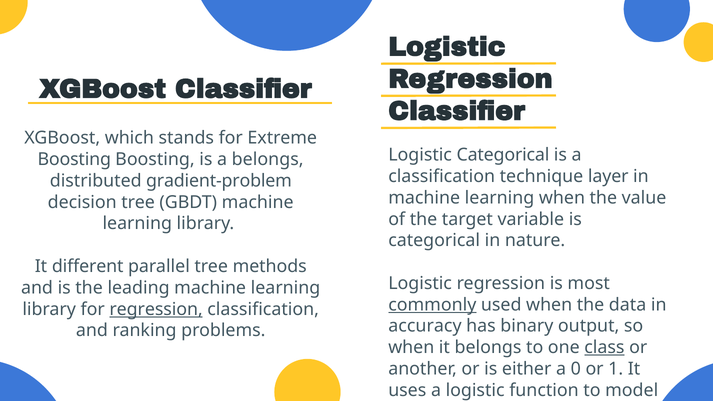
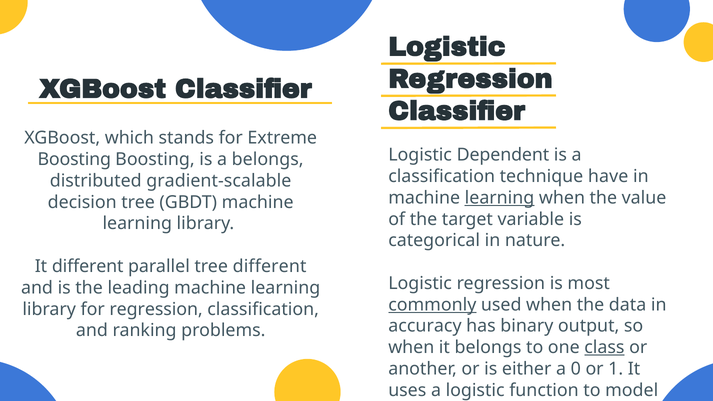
Logistic Categorical: Categorical -> Dependent (503, 155)
layer: layer -> have (608, 176)
gradient-problem: gradient-problem -> gradient-scalable (219, 181)
learning underline: none -> present (500, 198)
tree methods: methods -> different (270, 266)
regression underline: present -> none (156, 309)
